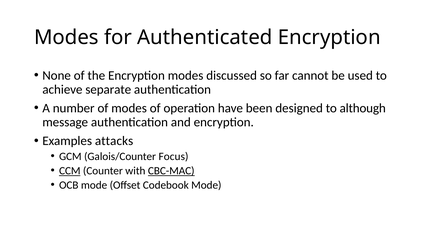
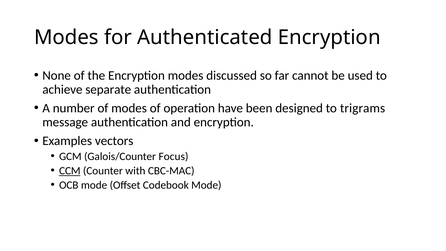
although: although -> trigrams (363, 108)
attacks: attacks -> vectors (114, 141)
CBC-MAC underline: present -> none (171, 171)
